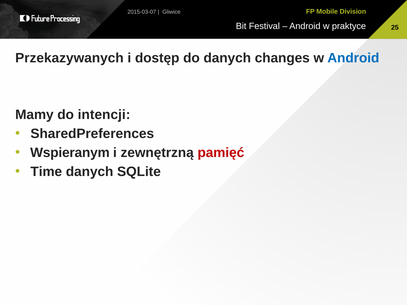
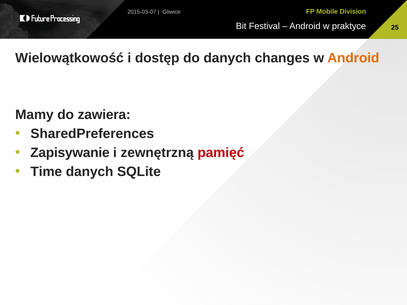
Przekazywanych: Przekazywanych -> Wielowątkowość (69, 58)
Android colour: blue -> orange (353, 58)
intencji: intencji -> zawiera (104, 115)
Wspieranym: Wspieranym -> Zapisywanie (70, 153)
